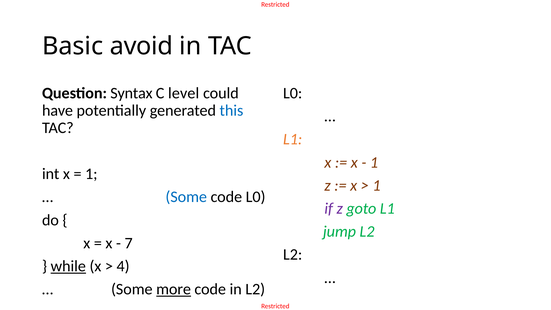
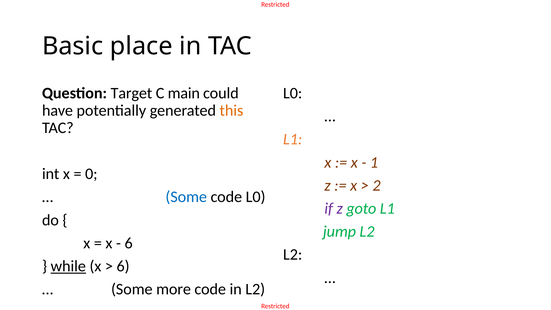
avoid: avoid -> place (141, 46)
Syntax: Syntax -> Target (131, 93)
level: level -> main (184, 93)
this colour: blue -> orange (231, 110)
1: 1 -> 0 (91, 174)
1: 1 -> 2 (377, 185)
7: 7 -> 6 (129, 243)
4: 4 -> 6 (123, 266)
more underline: present -> none (174, 289)
